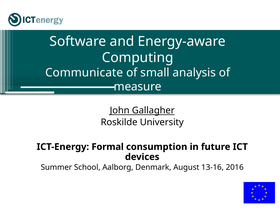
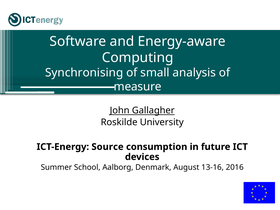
Communicate: Communicate -> Synchronising (84, 73)
Formal: Formal -> Source (108, 147)
